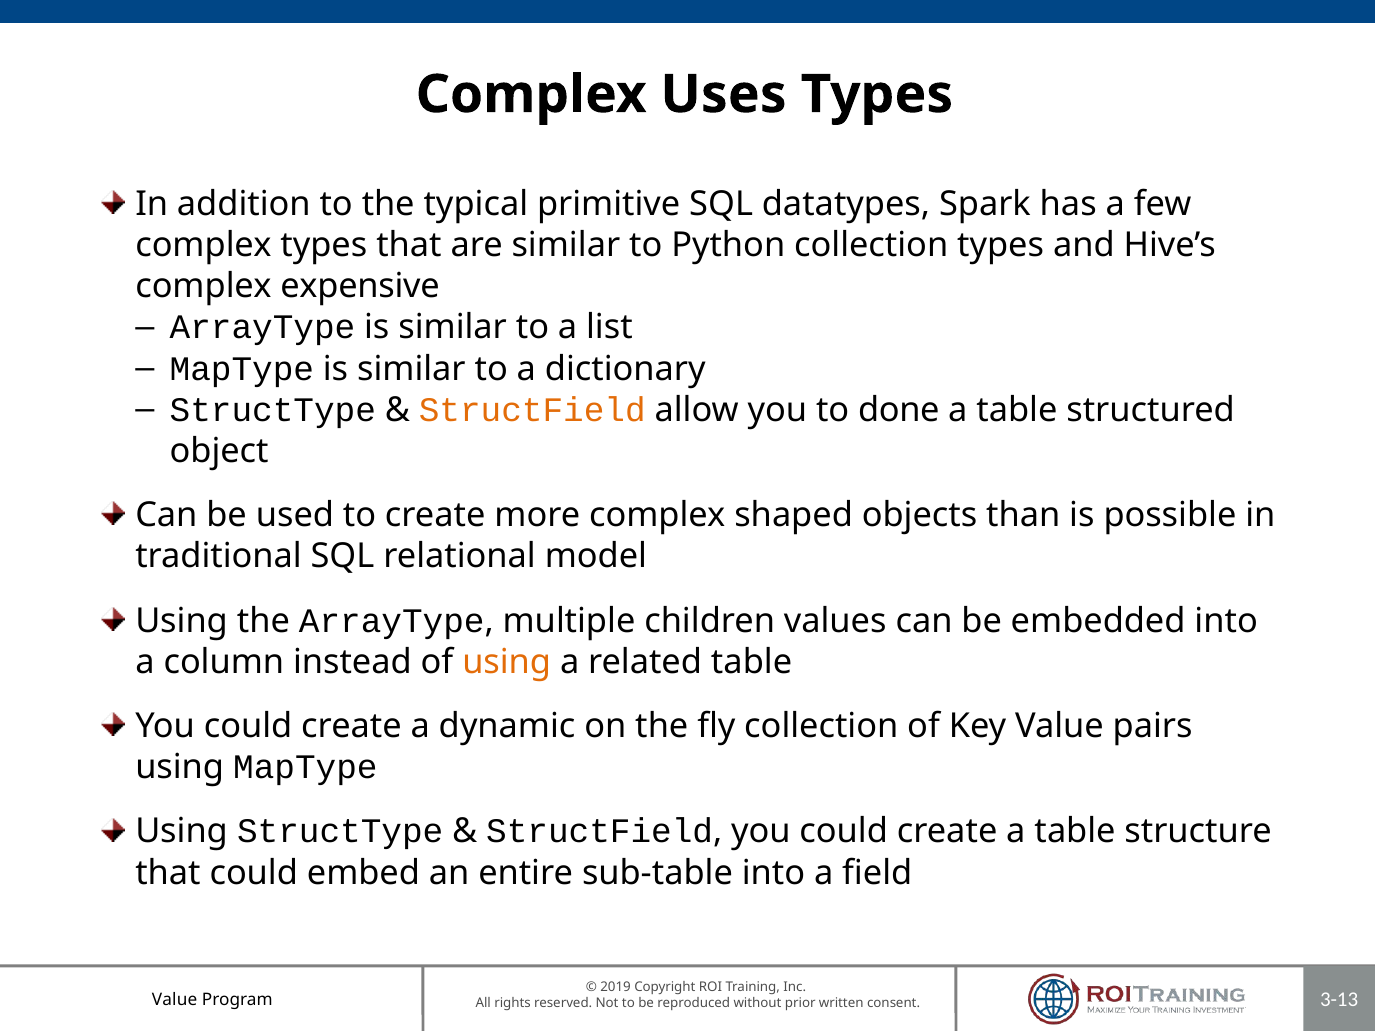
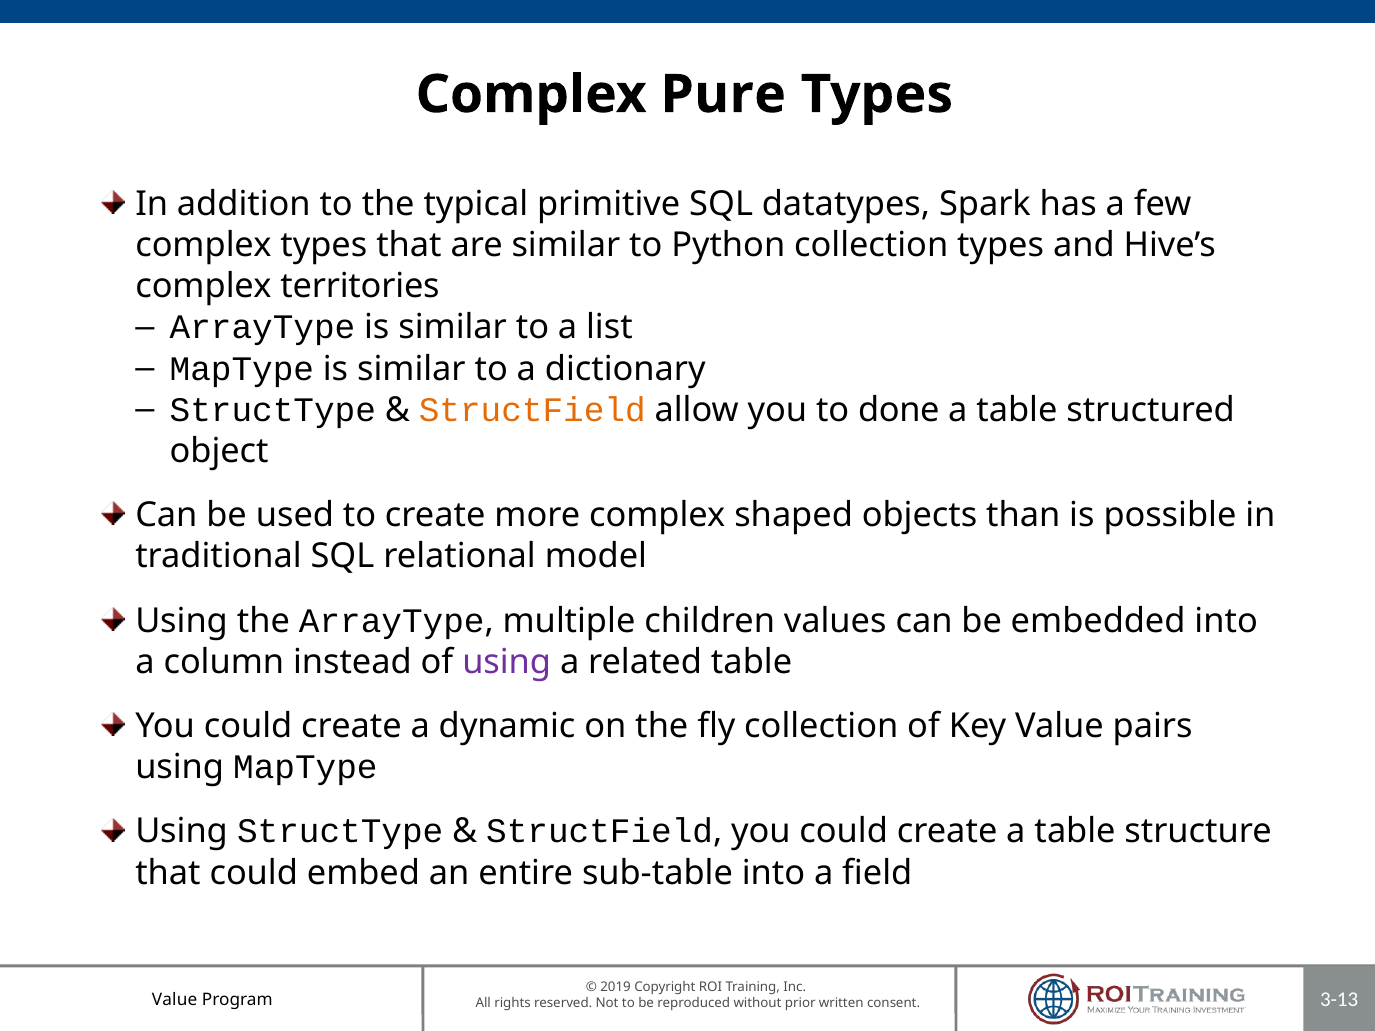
Uses: Uses -> Pure (723, 95)
expensive: expensive -> territories (360, 286)
using colour: orange -> purple (507, 662)
